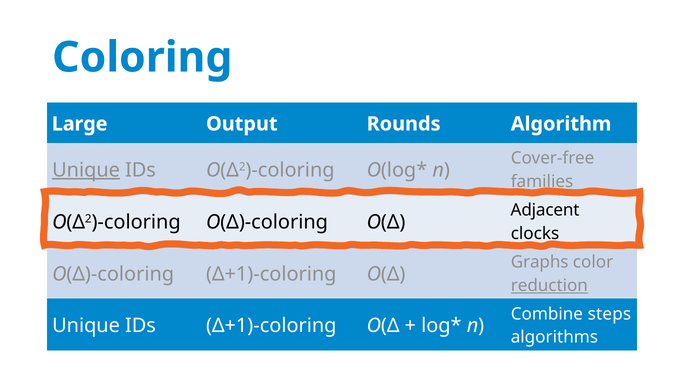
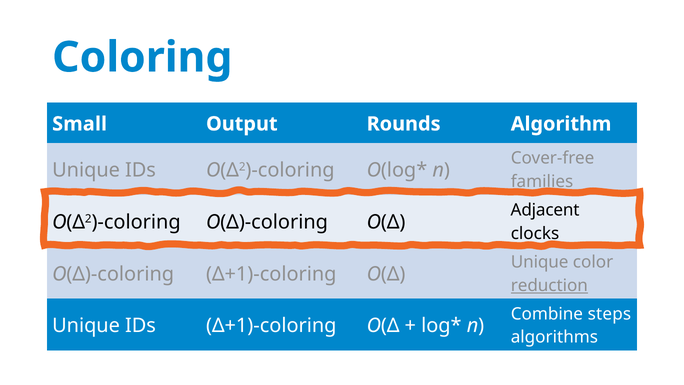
Large: Large -> Small (80, 124)
Unique underline: present -> none (86, 170)
Graphs: Graphs -> Unique (540, 262)
